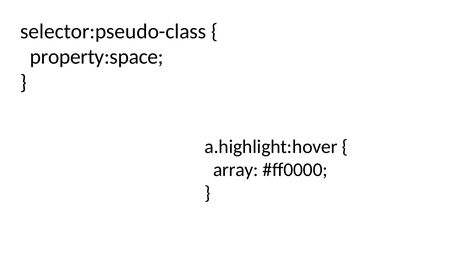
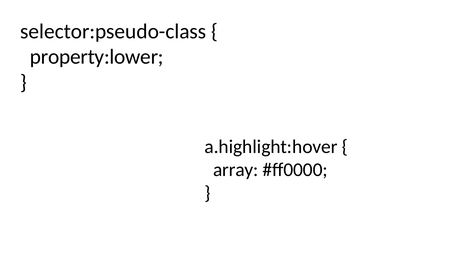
property:space: property:space -> property:lower (97, 57)
